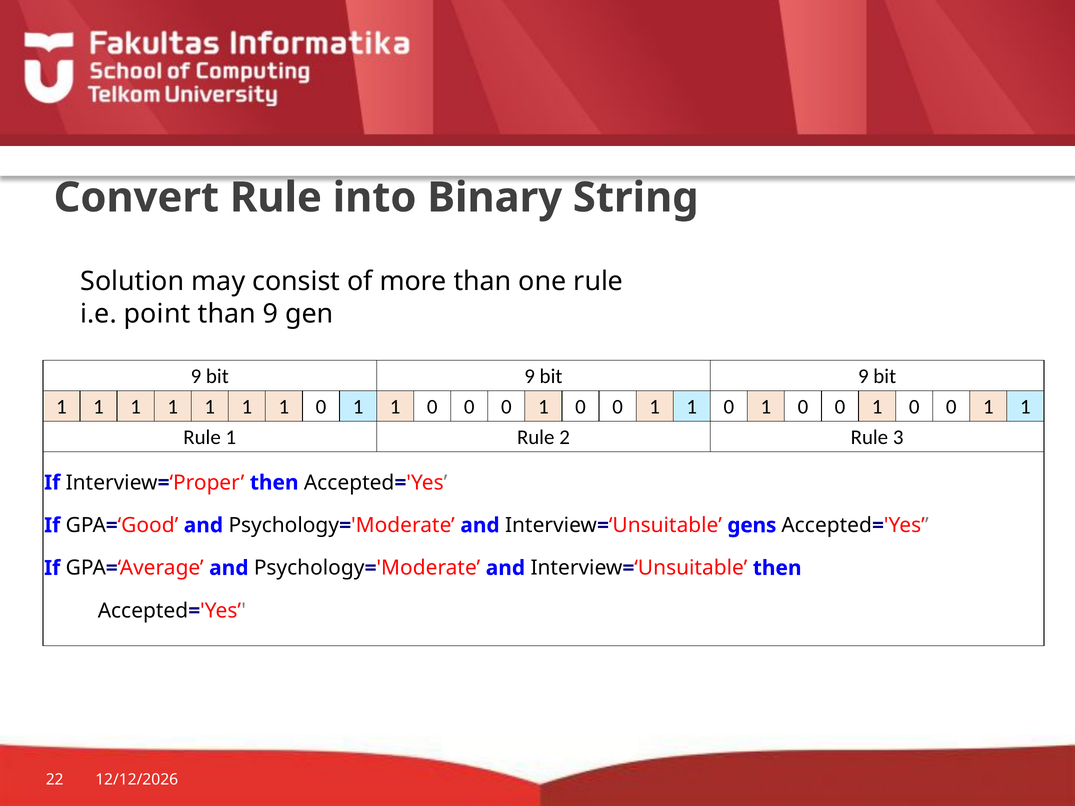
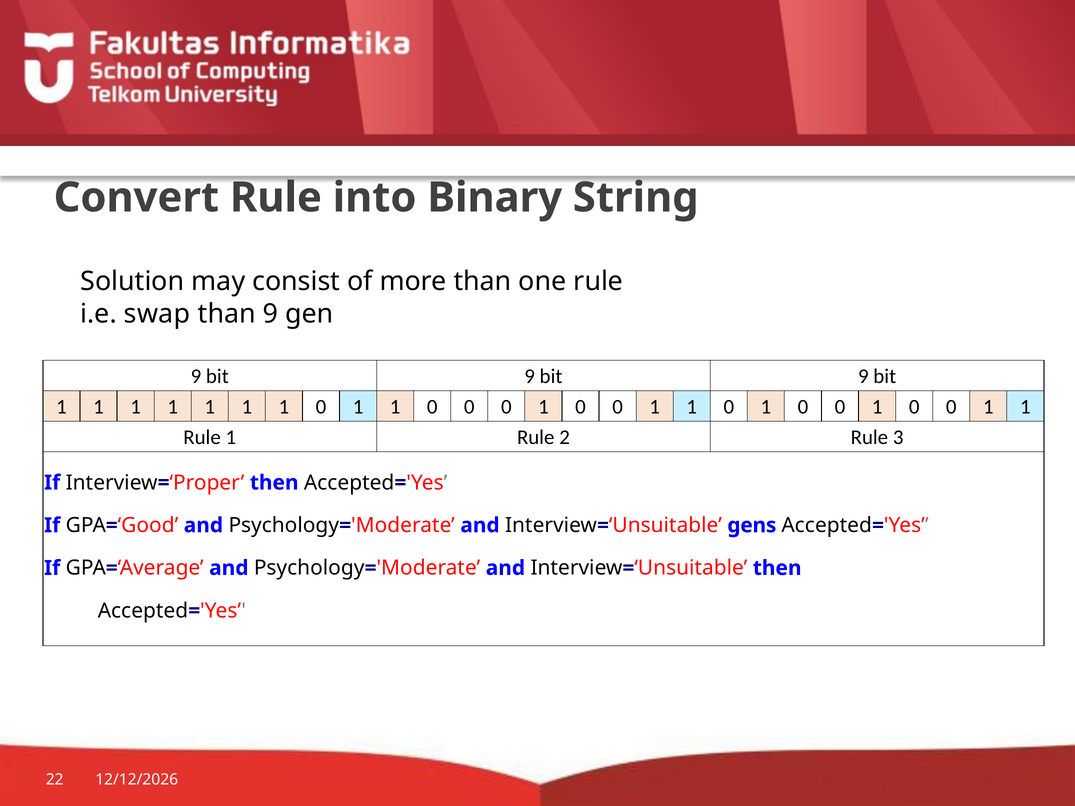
point: point -> swap (157, 314)
